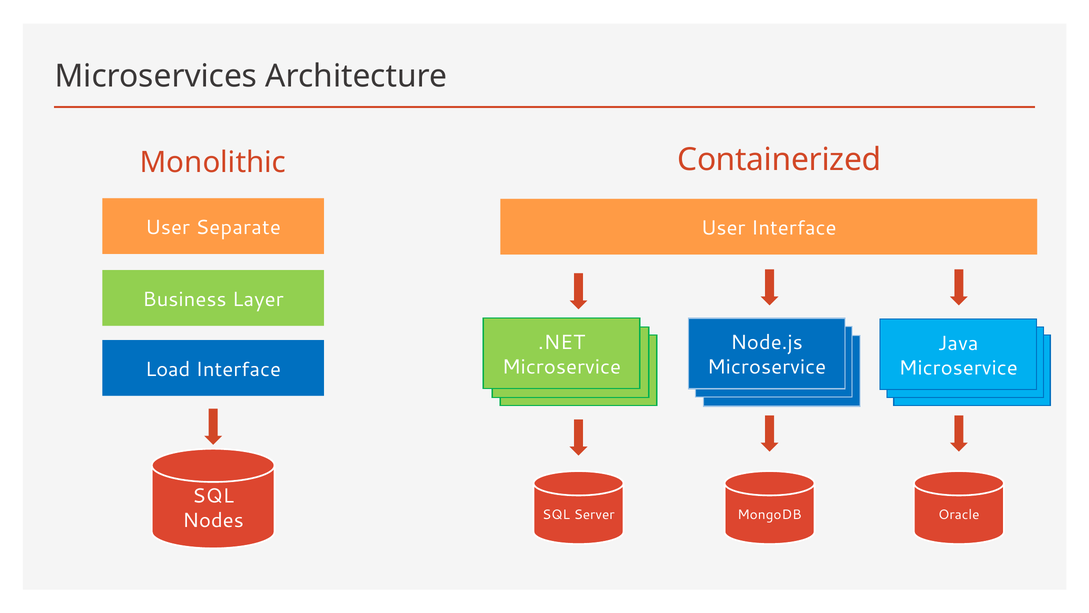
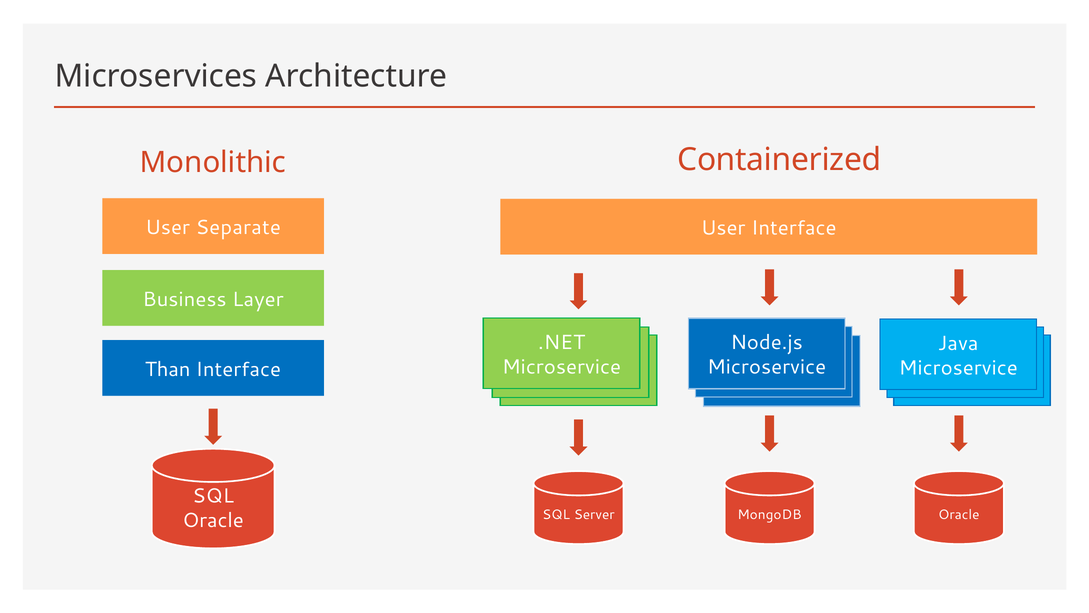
Load: Load -> Than (168, 369)
Nodes: Nodes -> Oracle (213, 520)
